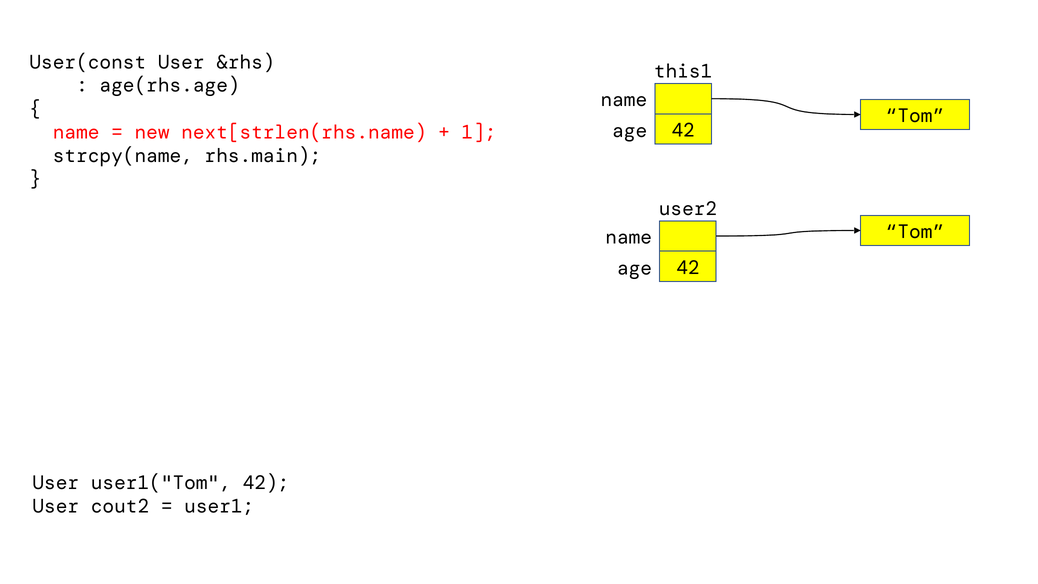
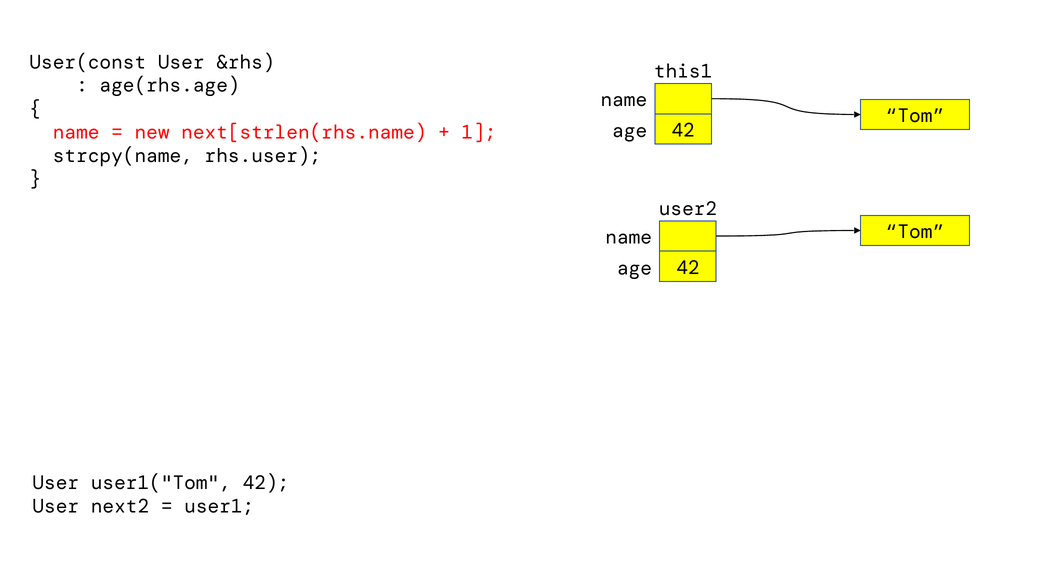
rhs.main: rhs.main -> rhs.user (263, 156)
cout2: cout2 -> next2 (120, 506)
